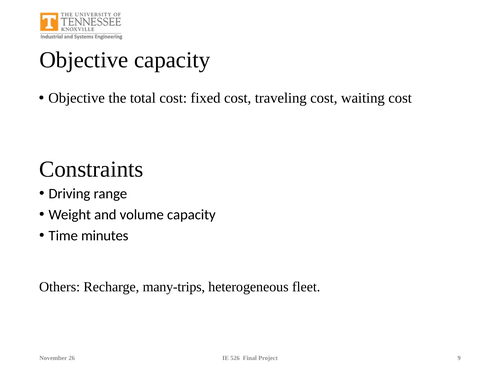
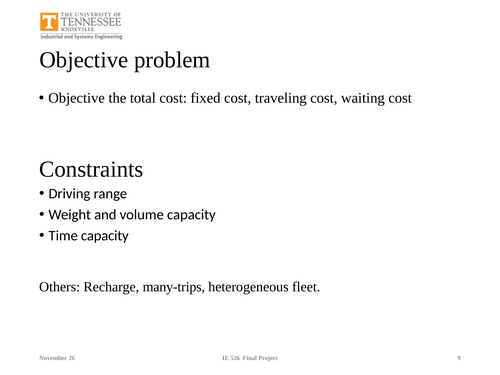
Objective capacity: capacity -> problem (172, 60)
Time minutes: minutes -> capacity (105, 236)
